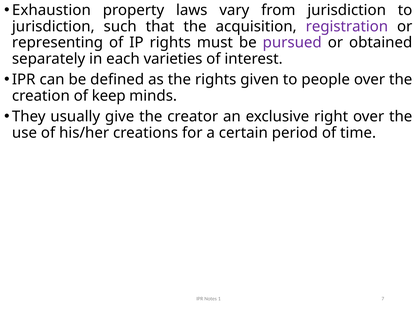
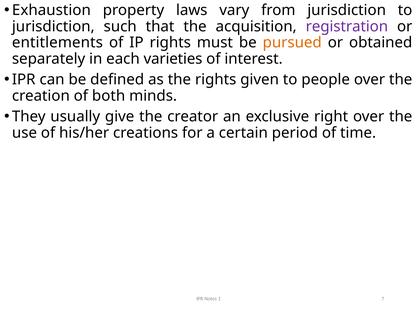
representing: representing -> entitlements (57, 43)
pursued colour: purple -> orange (292, 43)
keep: keep -> both (109, 96)
